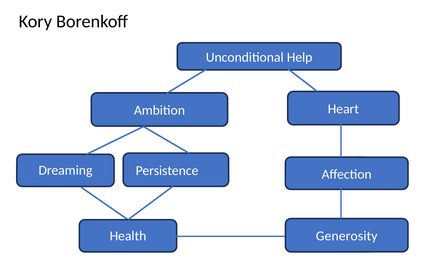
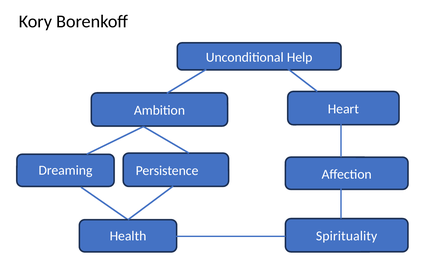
Generosity: Generosity -> Spirituality (347, 236)
